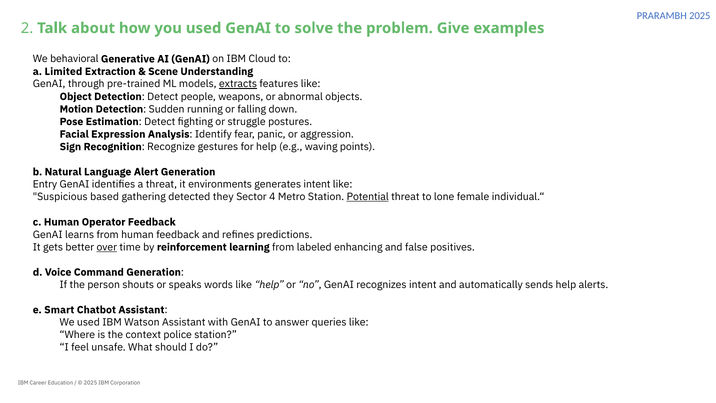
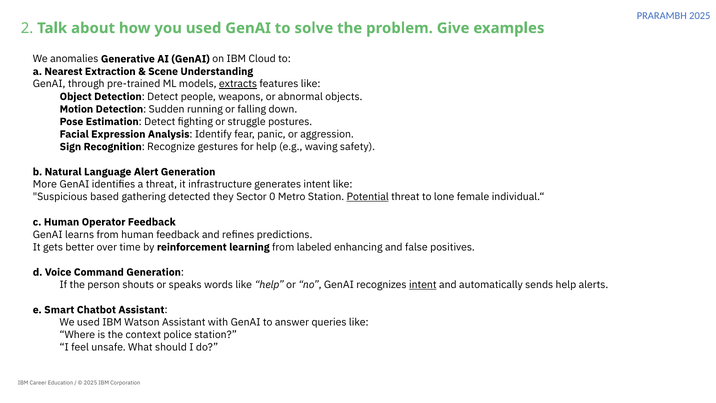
behavioral: behavioral -> anomalies (74, 59)
Limited: Limited -> Nearest (63, 71)
points: points -> safety (357, 147)
Entry: Entry -> More (45, 184)
environments: environments -> infrastructure (220, 184)
4: 4 -> 0 (272, 197)
over underline: present -> none (107, 247)
intent underline: none -> present (423, 285)
